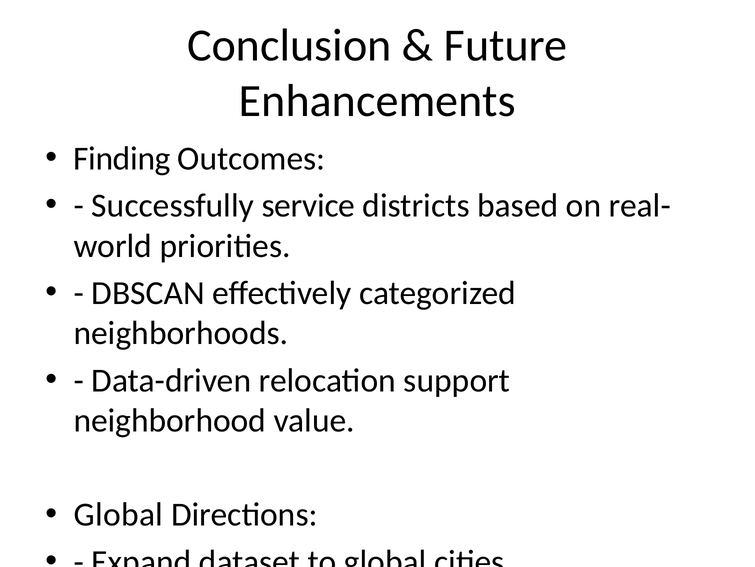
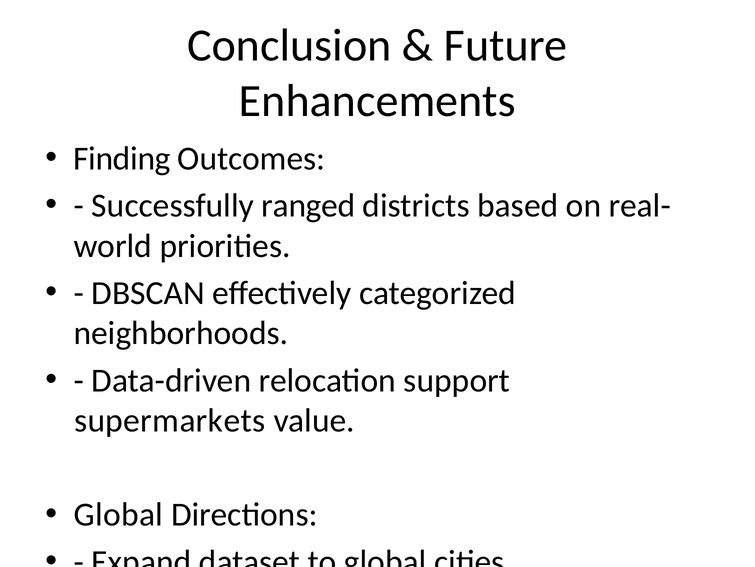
service: service -> ranged (308, 205)
neighborhood: neighborhood -> supermarkets (170, 420)
